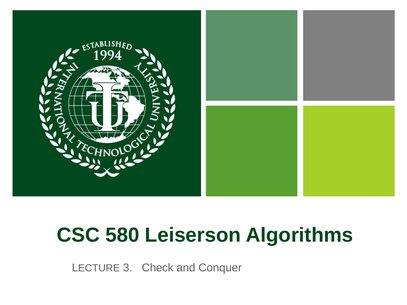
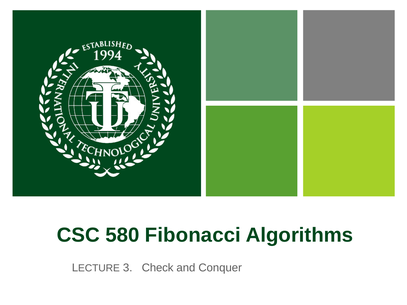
Leiserson: Leiserson -> Fibonacci (193, 235)
